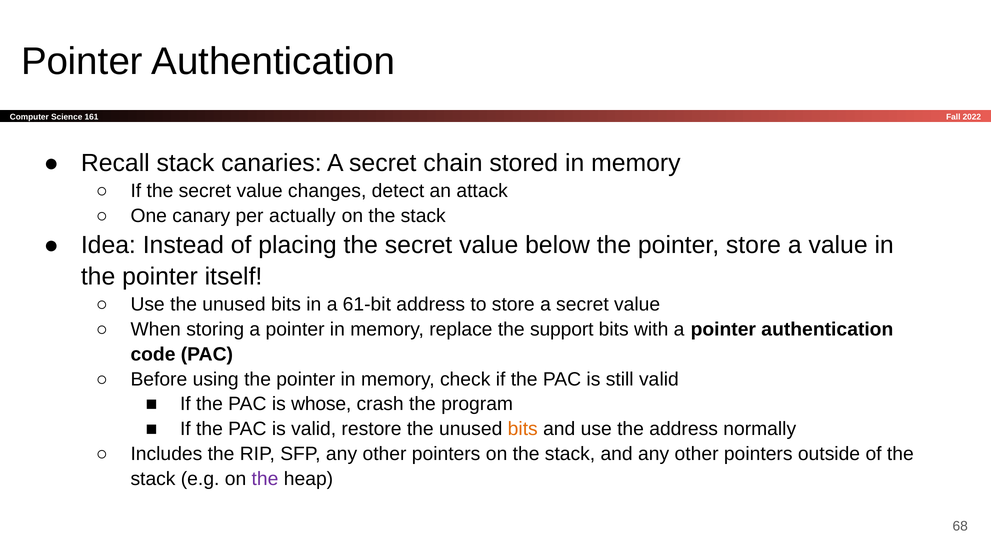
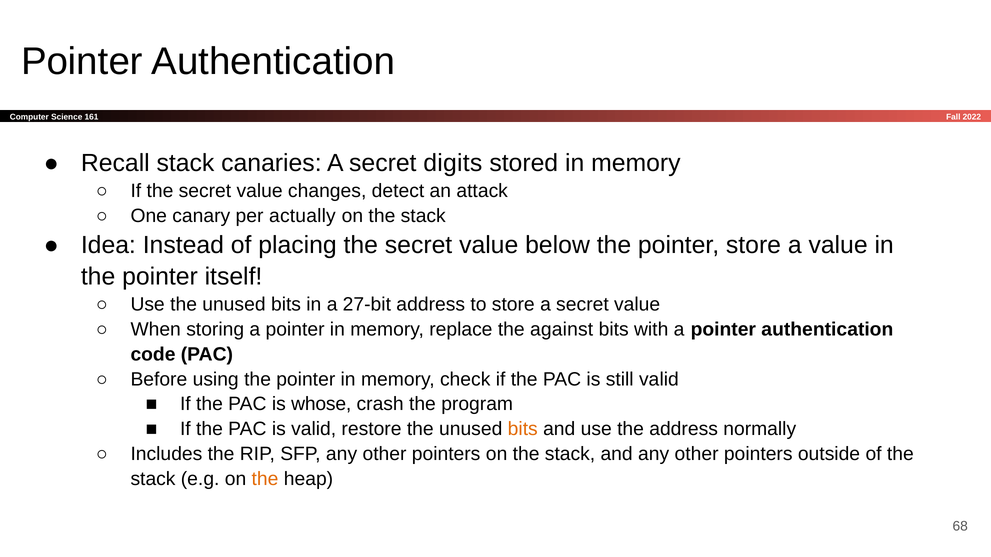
chain: chain -> digits (453, 163)
61-bit: 61-bit -> 27-bit (367, 305)
support: support -> against (562, 330)
the colour: purple -> orange (265, 479)
